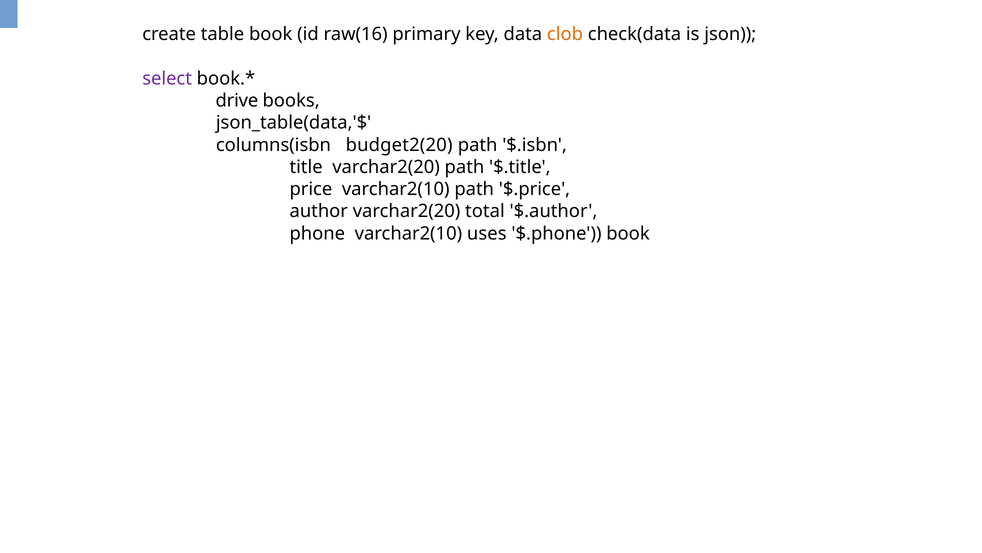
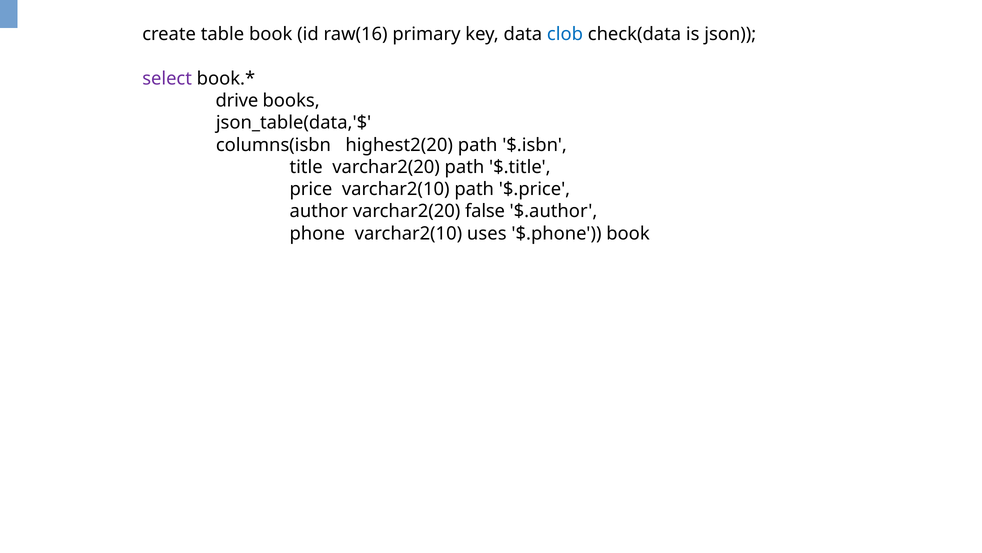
clob colour: orange -> blue (565, 34)
budget2(20: budget2(20 -> highest2(20 (399, 145)
total: total -> false (485, 211)
